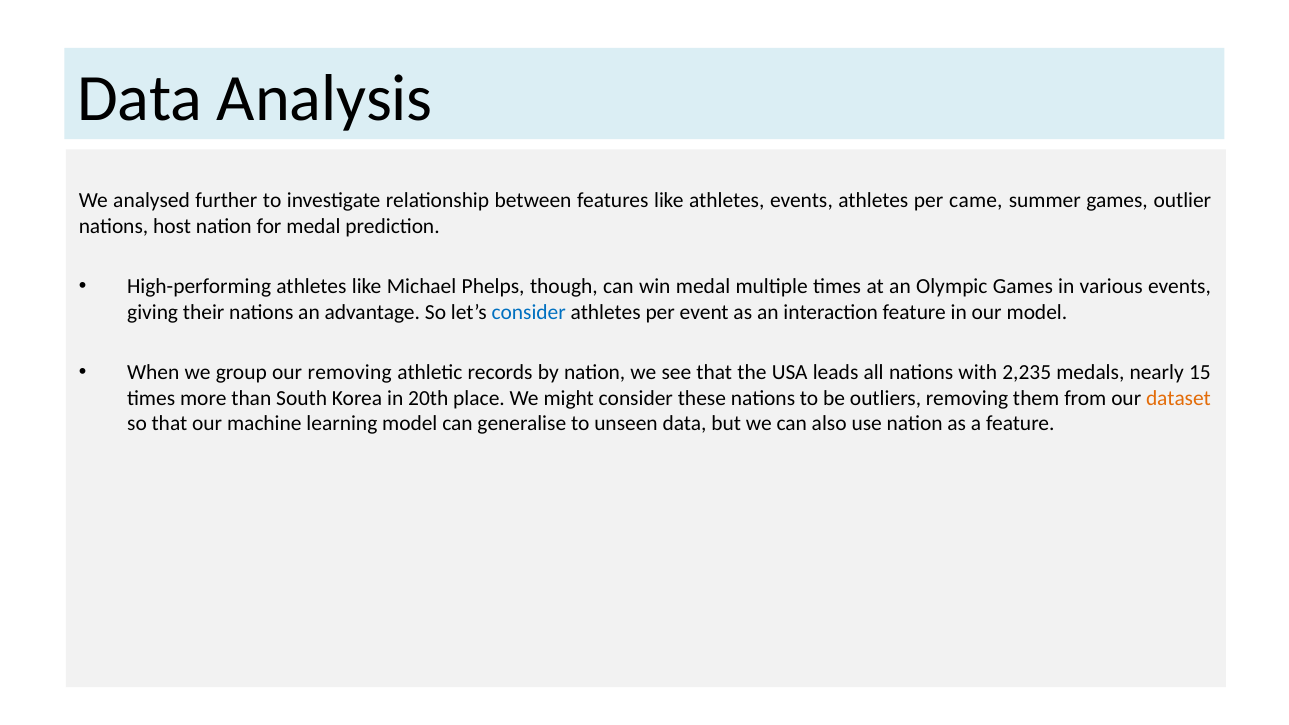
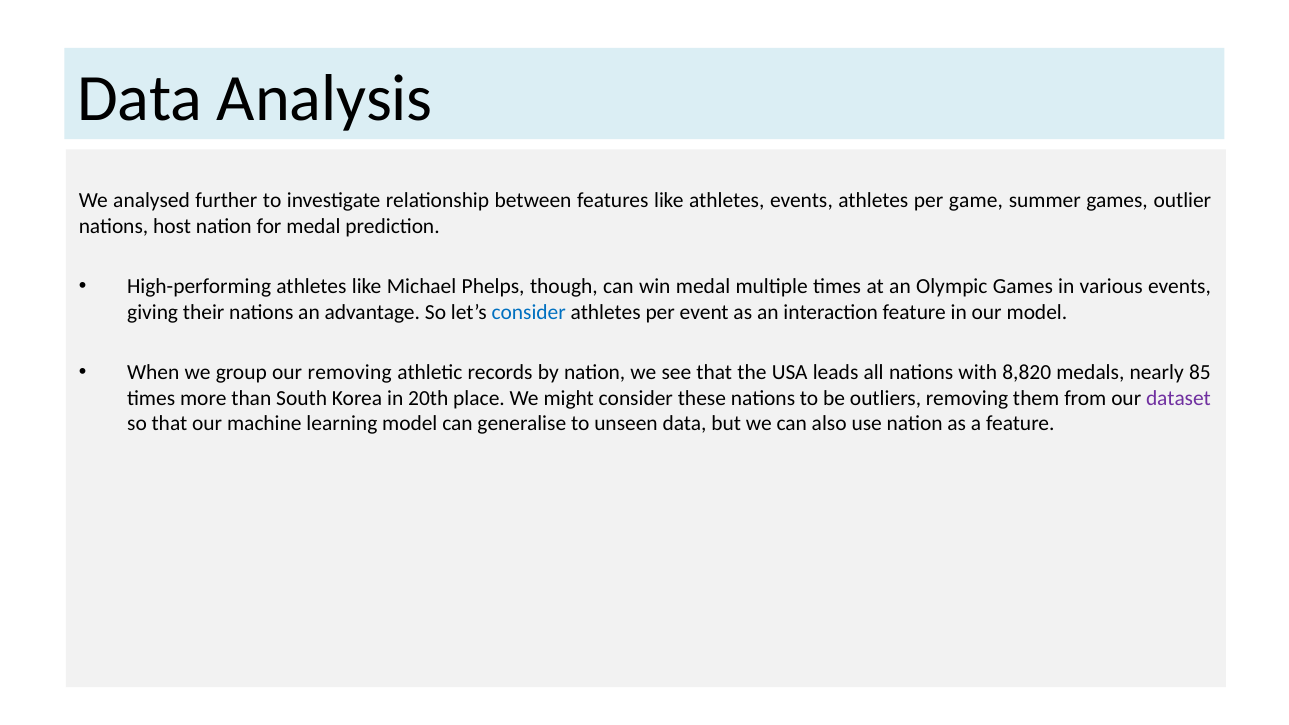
came: came -> game (976, 200)
2,235: 2,235 -> 8,820 (1027, 372)
15: 15 -> 85 (1200, 372)
dataset colour: orange -> purple (1178, 398)
